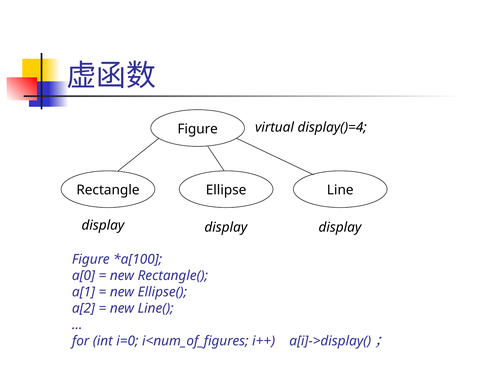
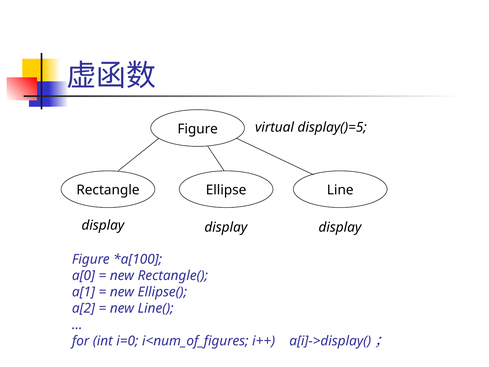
display()=4: display()=4 -> display()=5 (332, 127)
